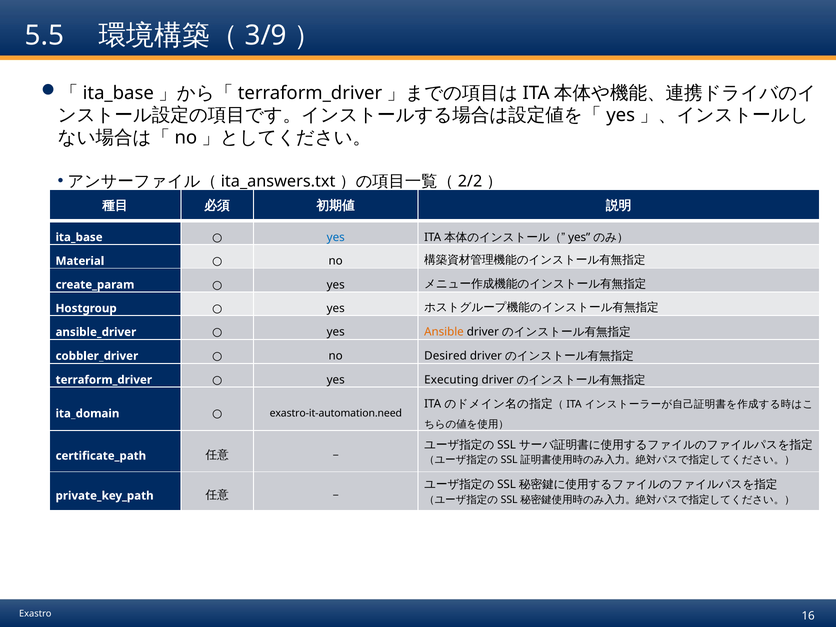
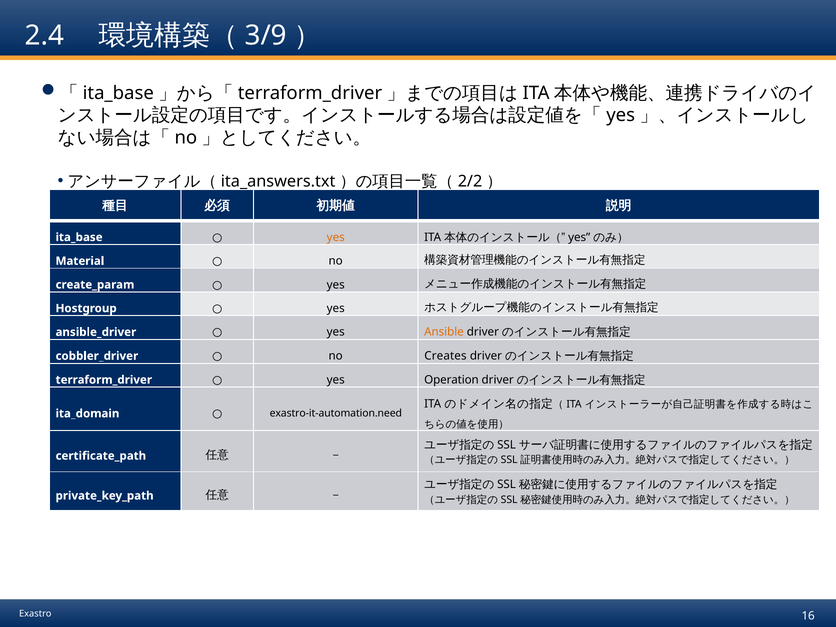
5.5: 5.5 -> 2.4 (44, 35)
yes colour: blue -> orange (336, 237)
Desired: Desired -> Creates (445, 356)
Executing: Executing -> Operation (451, 380)
